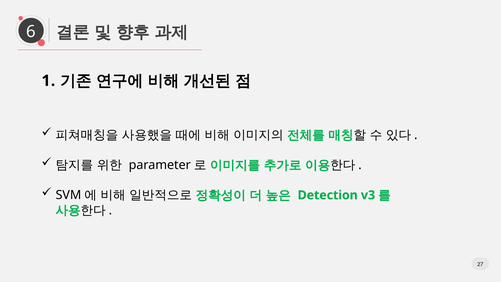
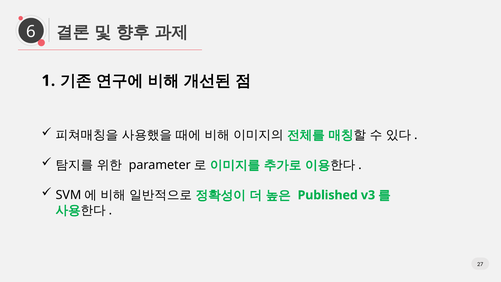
Detection: Detection -> Published (328, 195)
